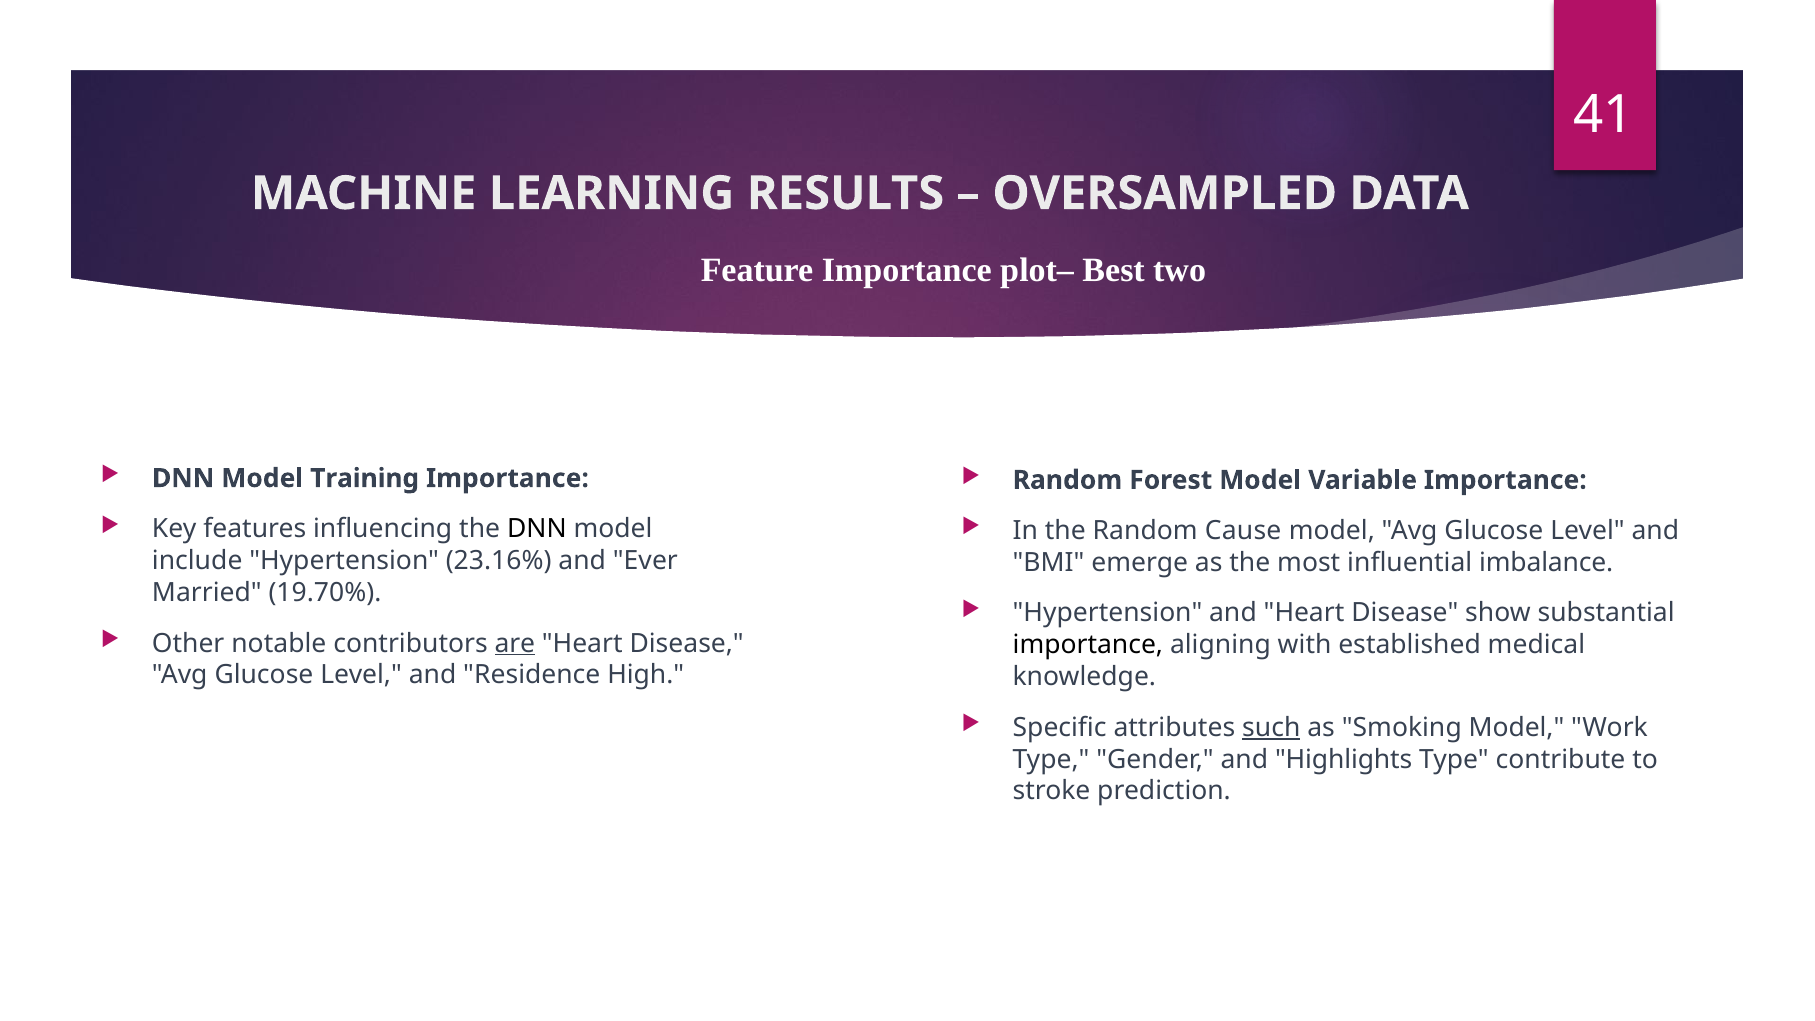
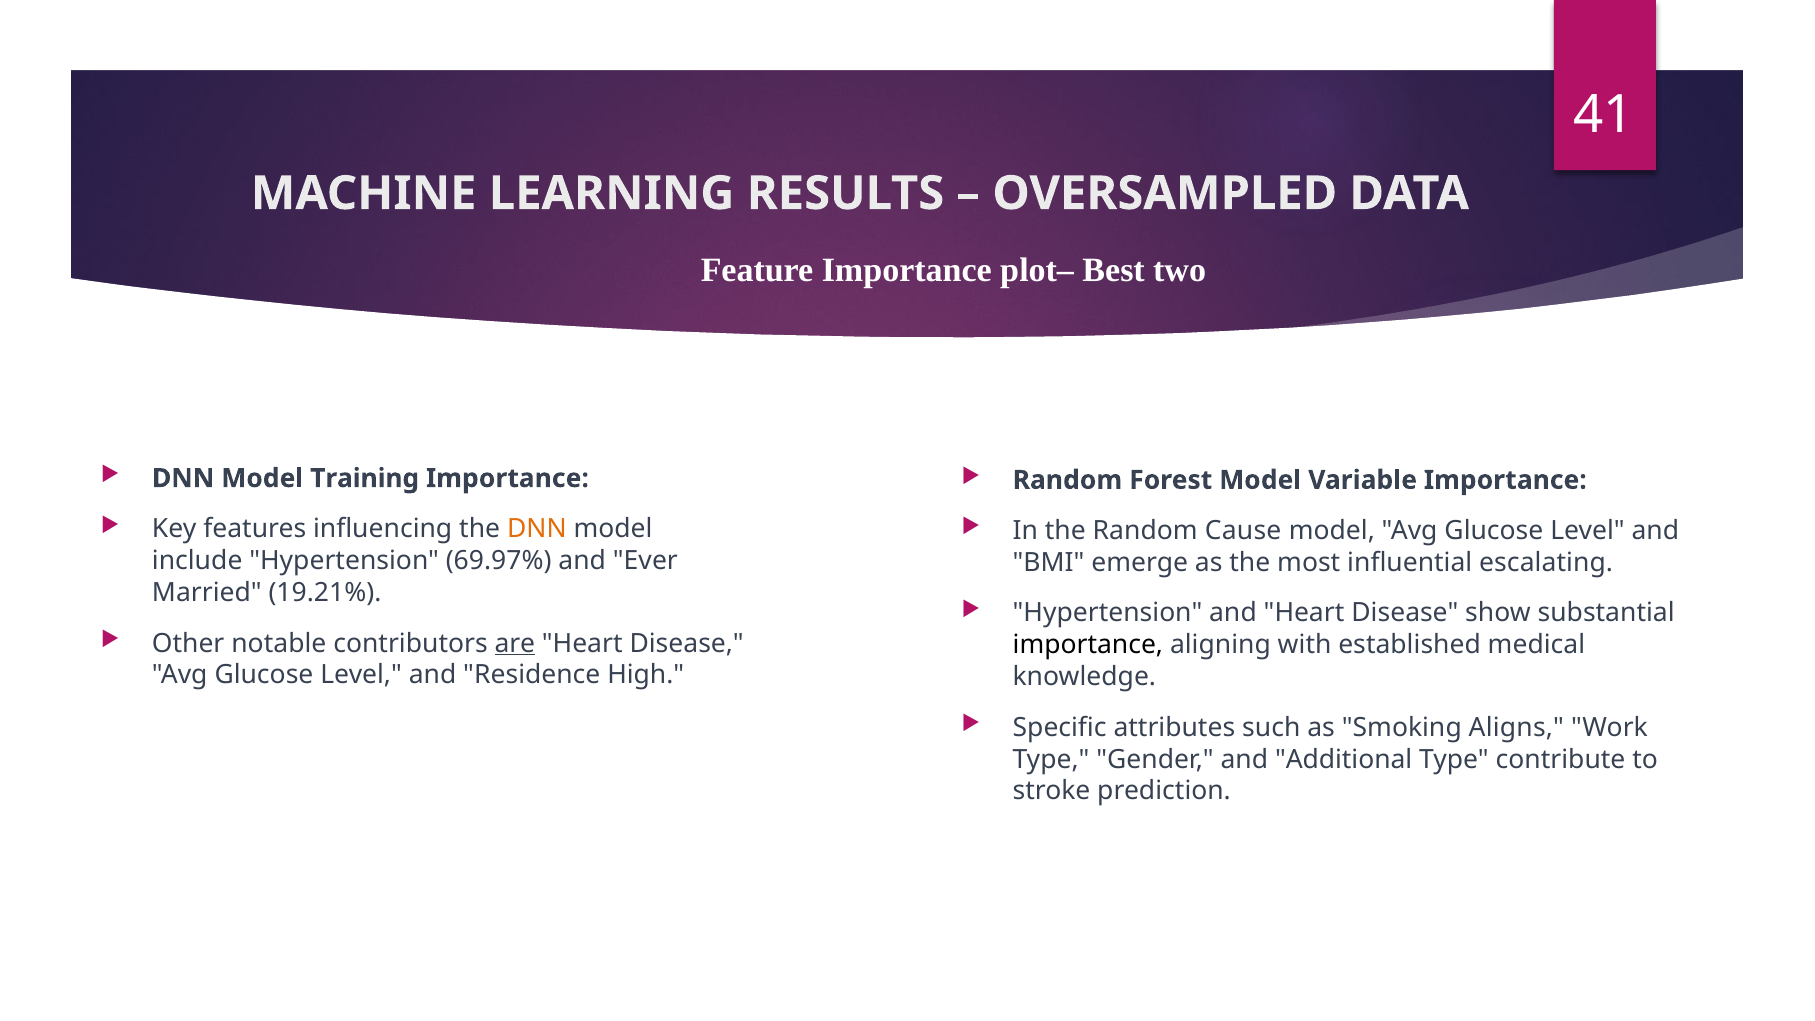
DNN colour: black -> orange (537, 529)
23.16%: 23.16% -> 69.97% (499, 561)
imbalance: imbalance -> escalating (1546, 563)
19.70%: 19.70% -> 19.21% (325, 593)
such underline: present -> none (1271, 727)
Smoking Model: Model -> Aligns (1516, 727)
Highlights: Highlights -> Additional (1344, 759)
